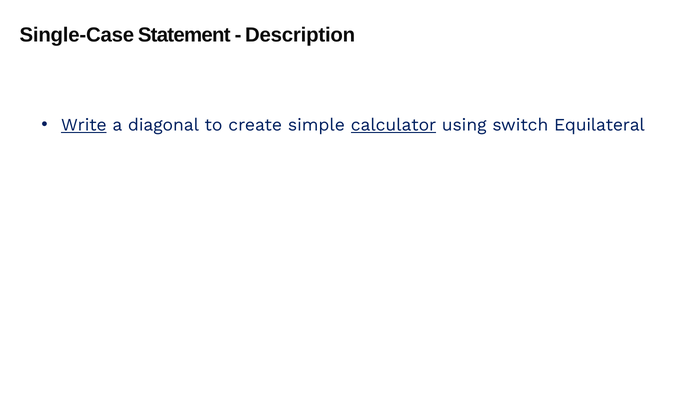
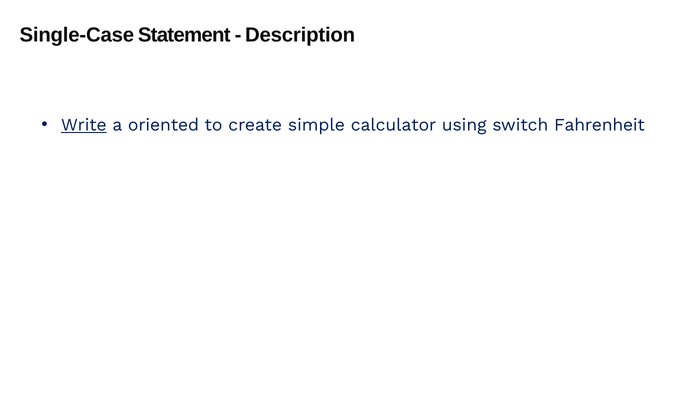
diagonal: diagonal -> oriented (164, 125)
calculator underline: present -> none (394, 125)
Equilateral: Equilateral -> Fahrenheit (599, 125)
